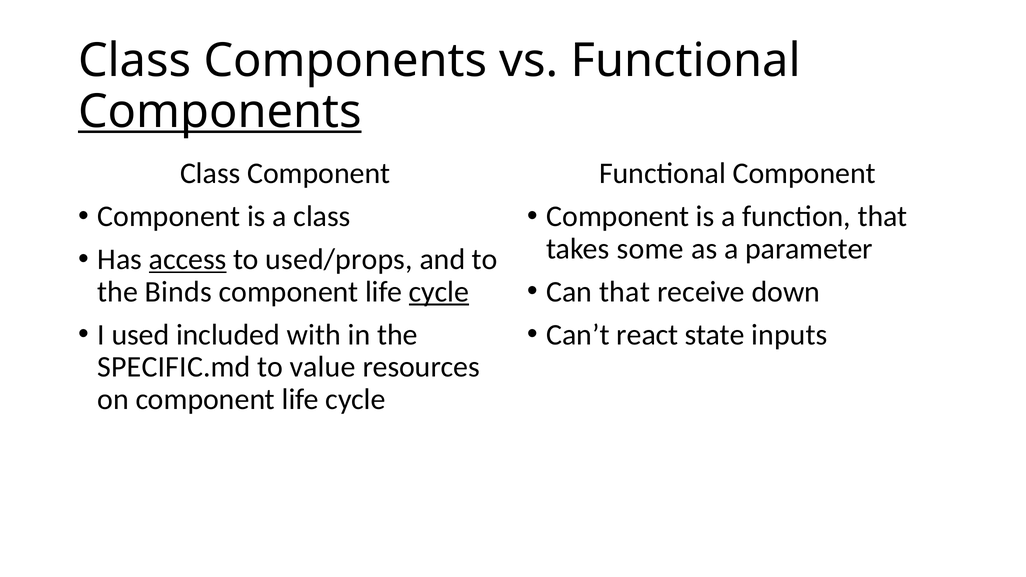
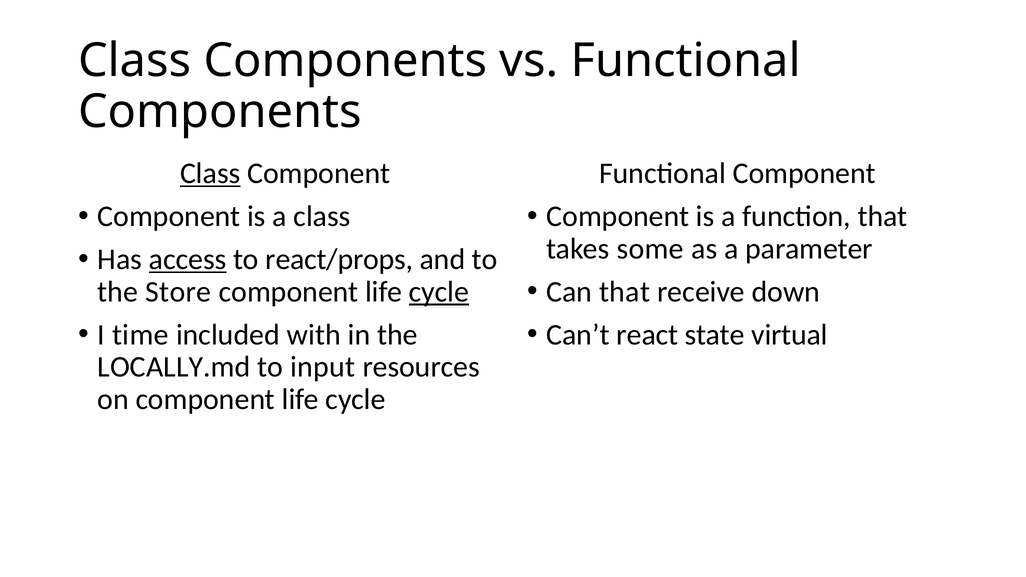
Components underline: present -> none (220, 112)
Class underline: none -> present (210, 173)
used/props: used/props -> react/props (339, 260)
Binds: Binds -> Store (178, 292)
used: used -> time (140, 335)
inputs: inputs -> virtual (790, 335)
SPECIFIC.md: SPECIFIC.md -> LOCALLY.md (174, 367)
value: value -> input (323, 367)
